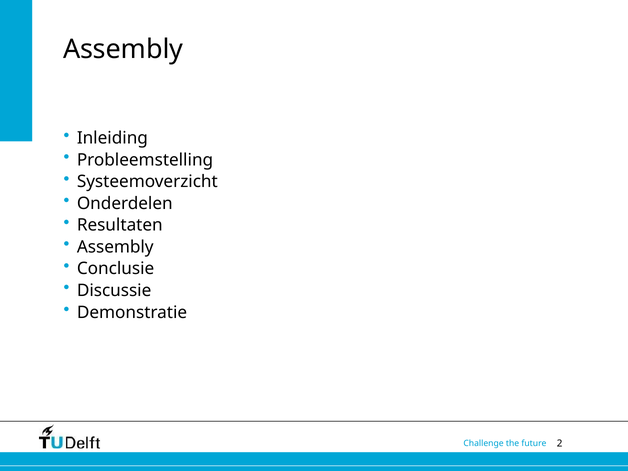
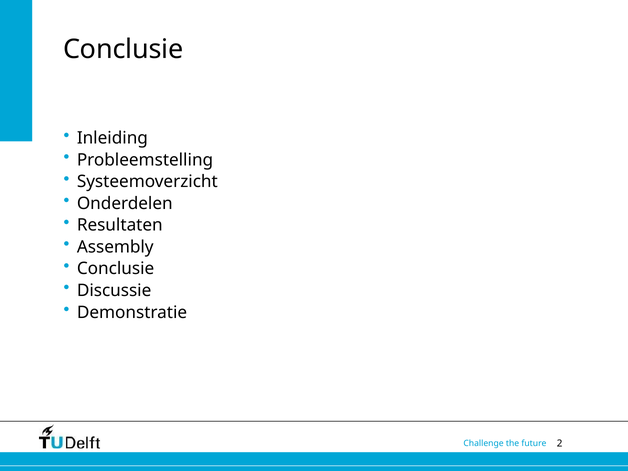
Assembly: Assembly -> Conclusie (123, 50)
